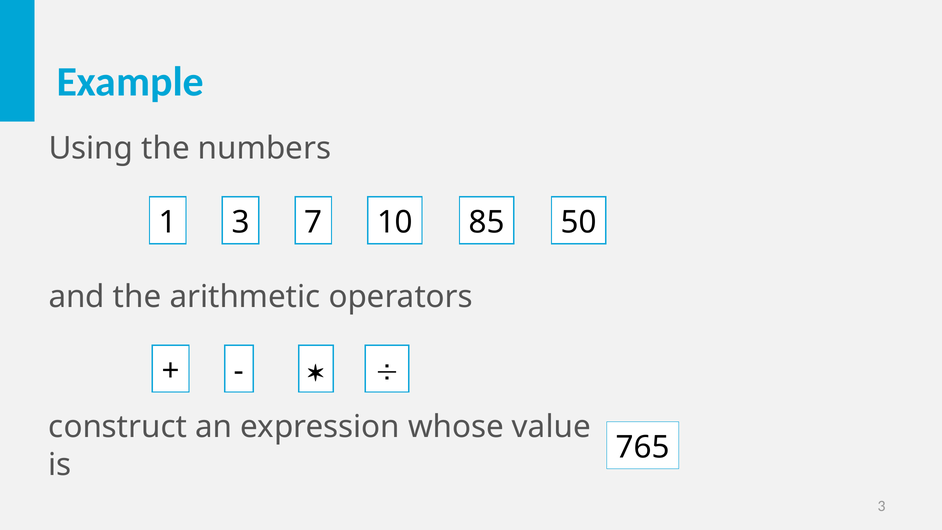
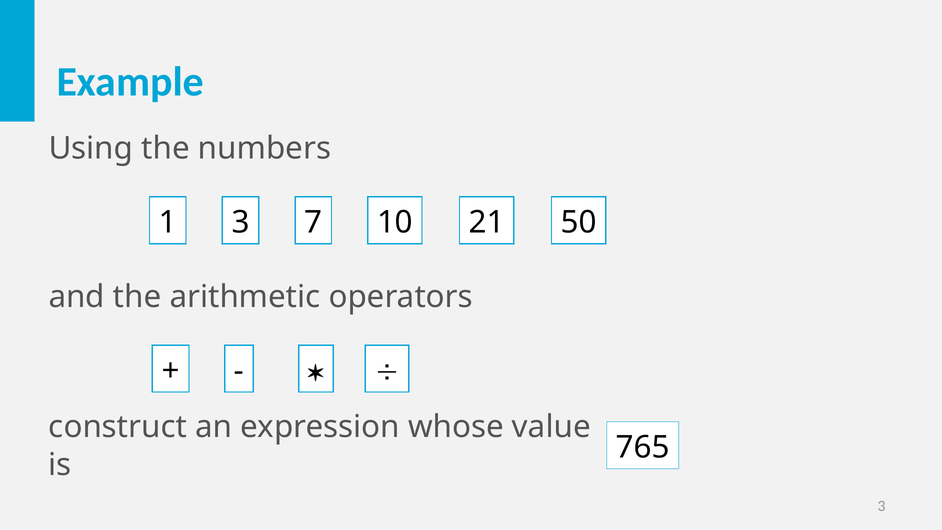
85: 85 -> 21 (487, 222)
